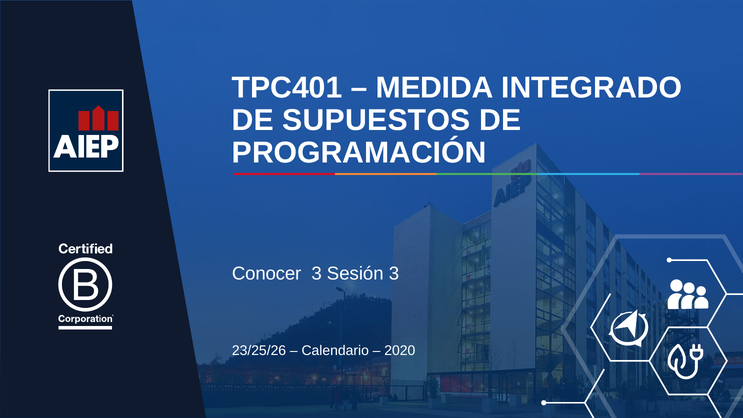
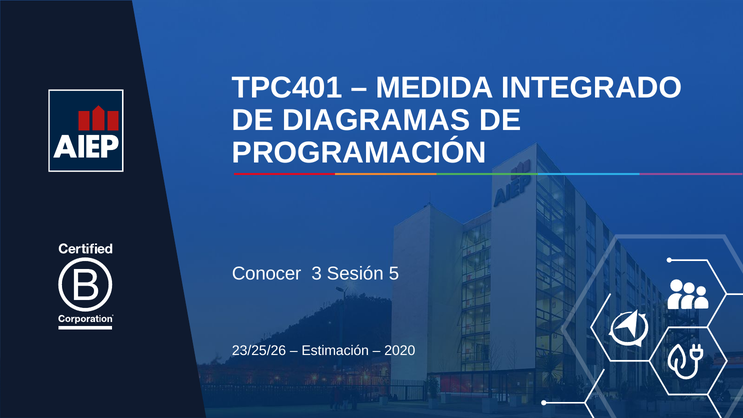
SUPUESTOS: SUPUESTOS -> DIAGRAMAS (376, 120)
Sesión 3: 3 -> 5 (394, 274)
Calendario: Calendario -> Estimación (335, 351)
